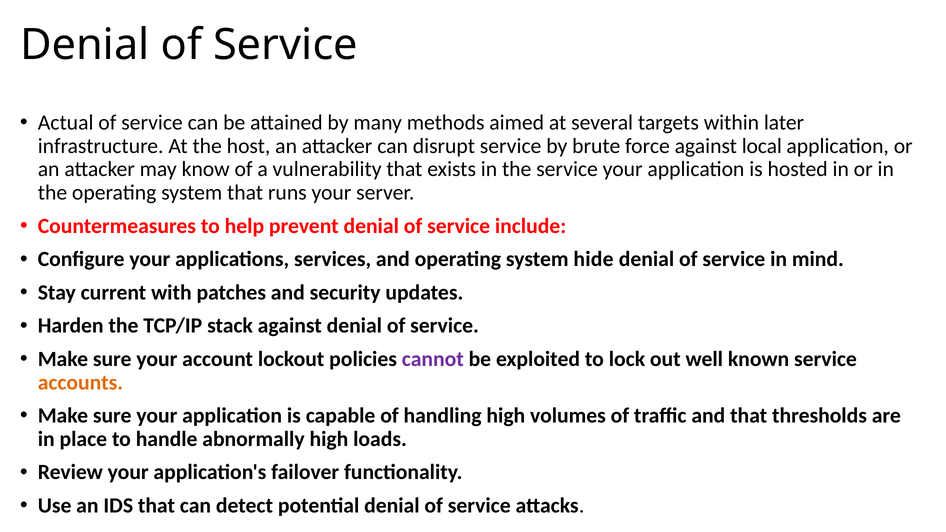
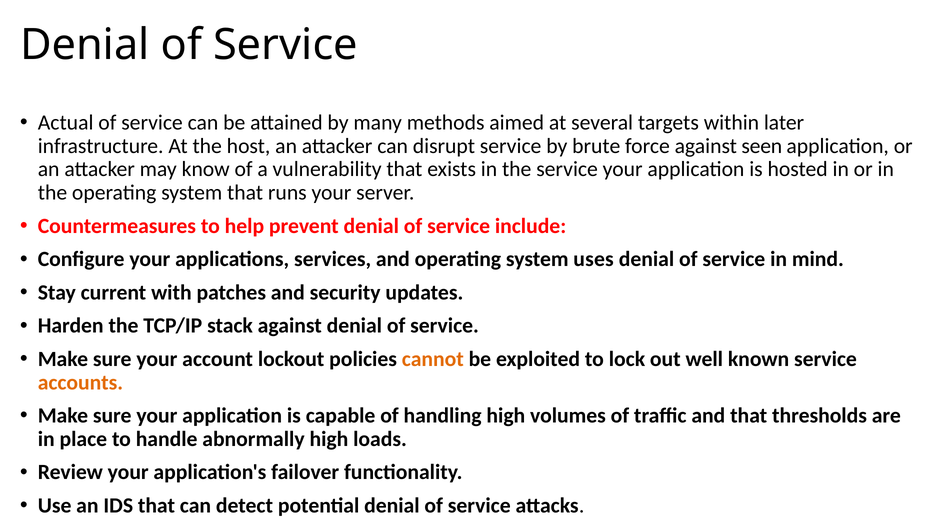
local: local -> seen (762, 146)
hide: hide -> uses (594, 259)
cannot colour: purple -> orange (433, 359)
